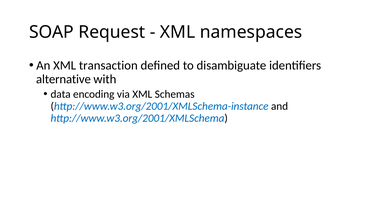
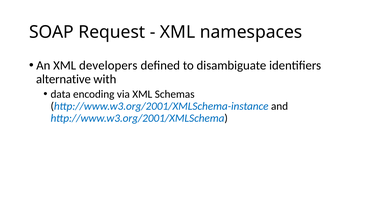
transaction: transaction -> developers (108, 65)
